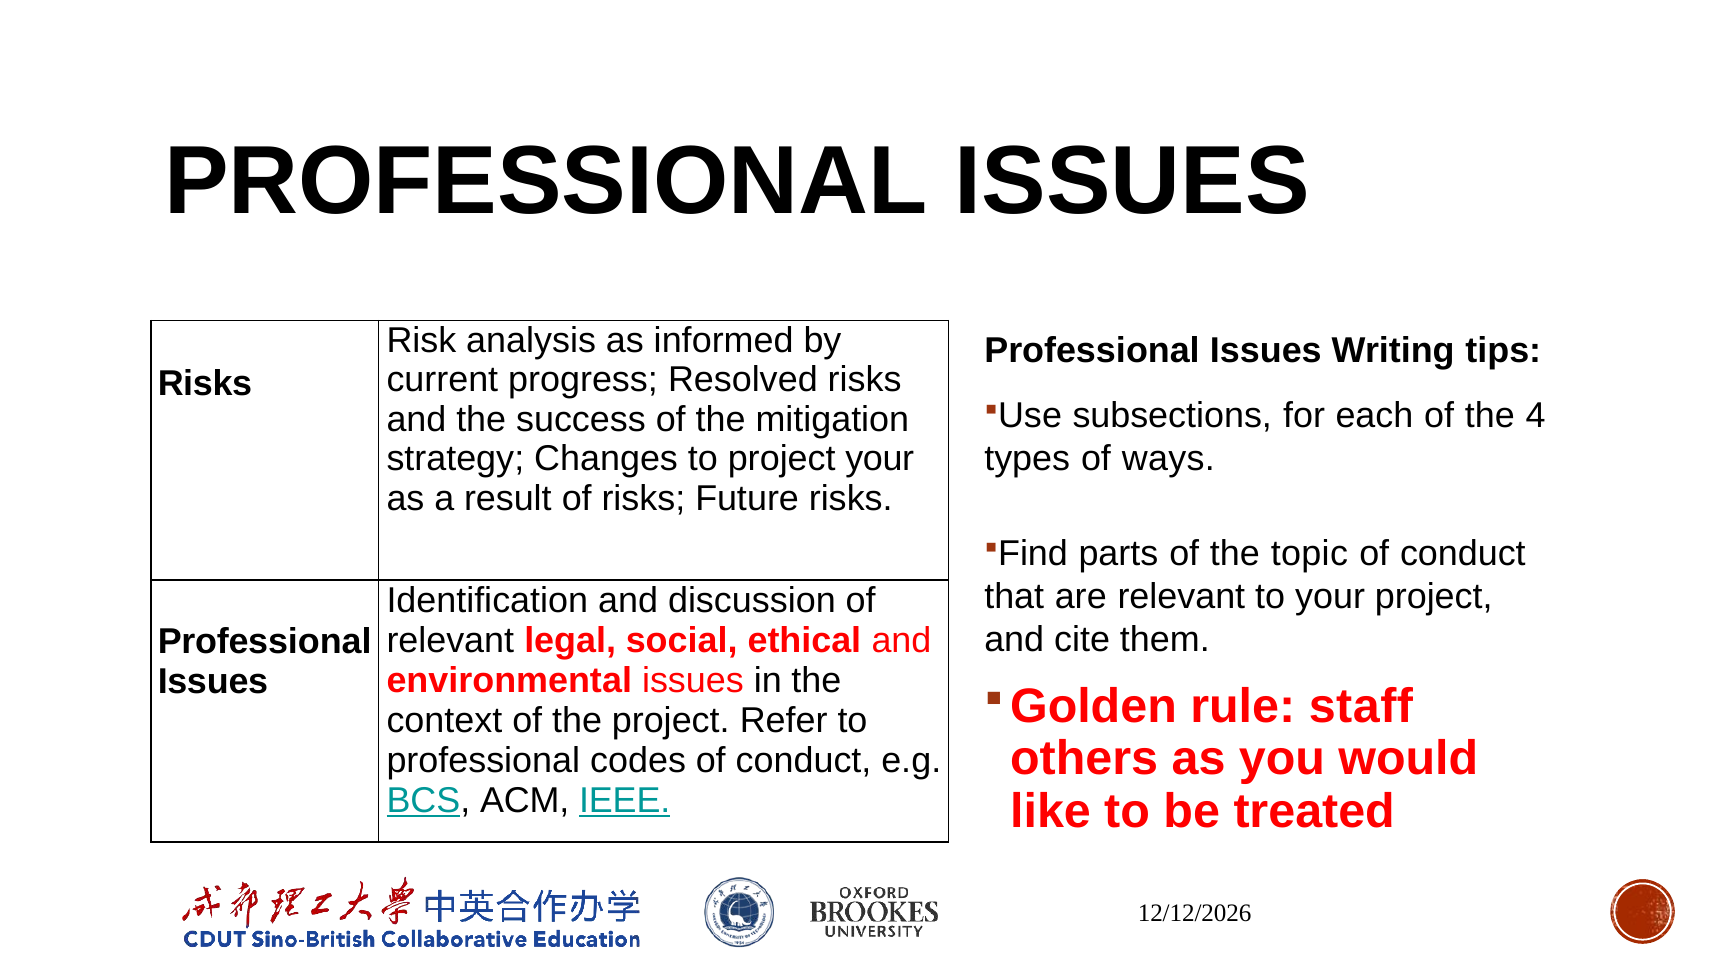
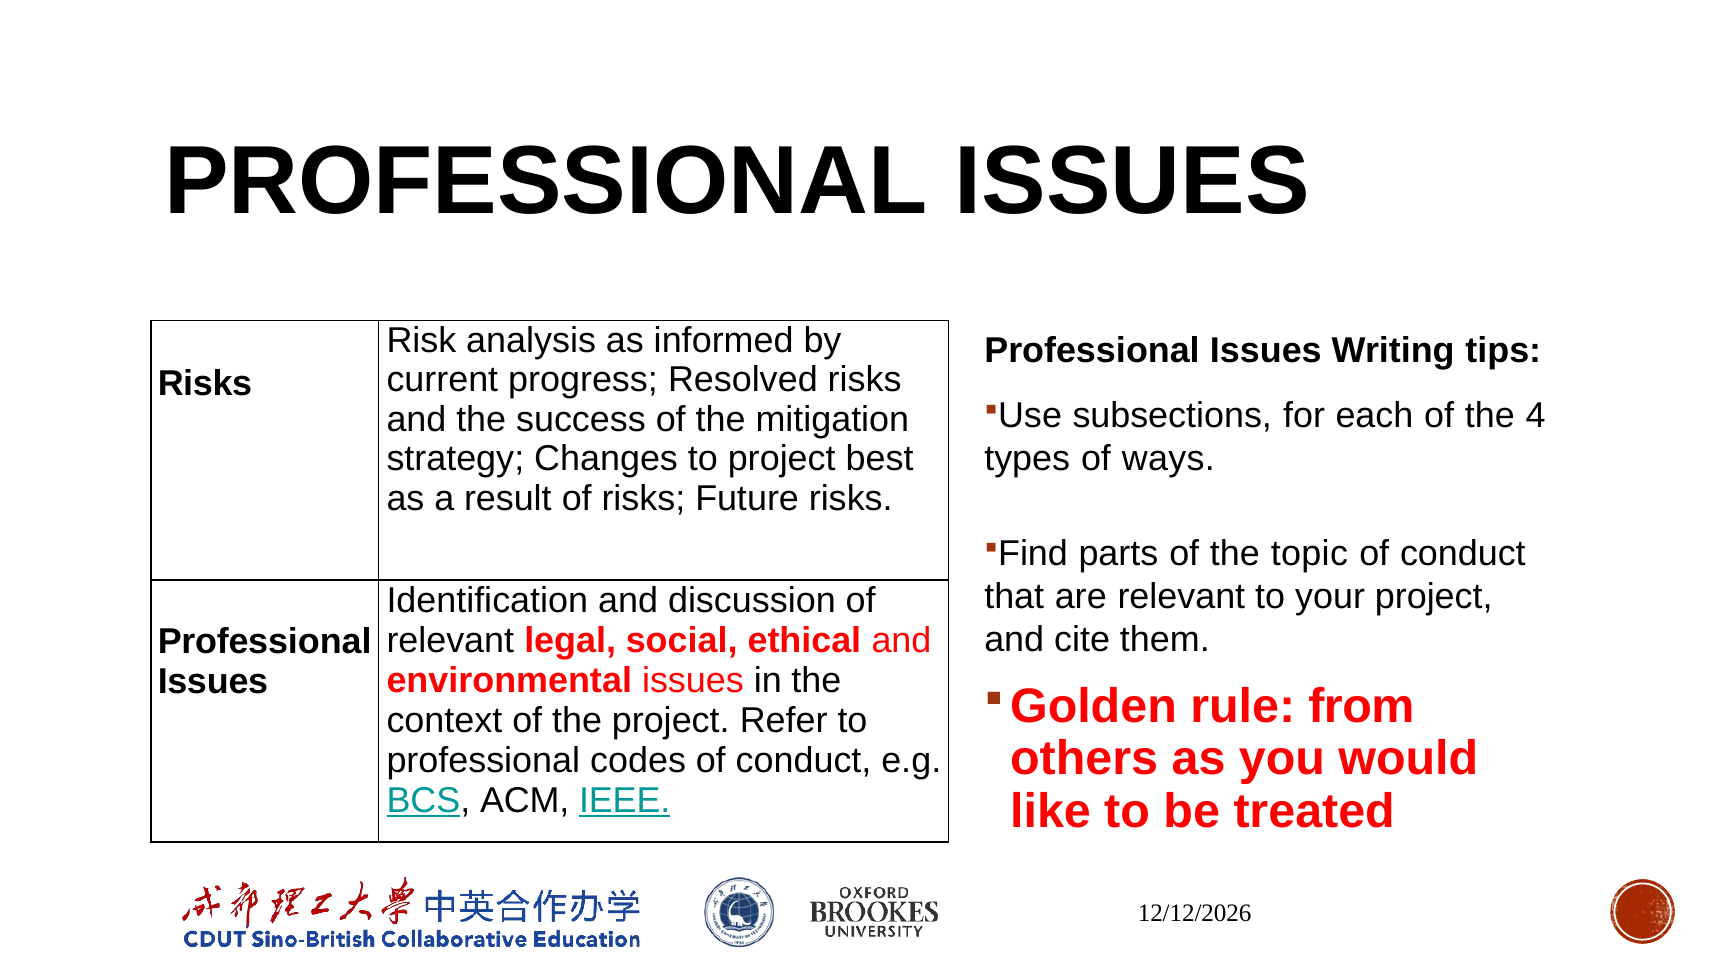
project your: your -> best (880, 459)
staff: staff -> from (1361, 707)
